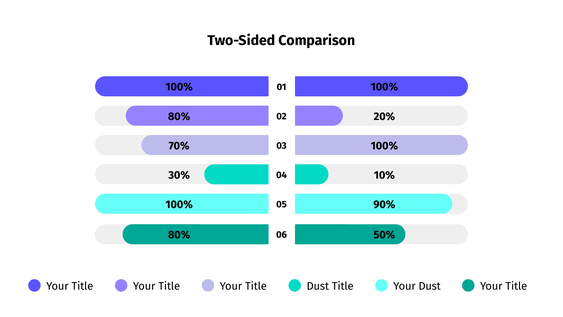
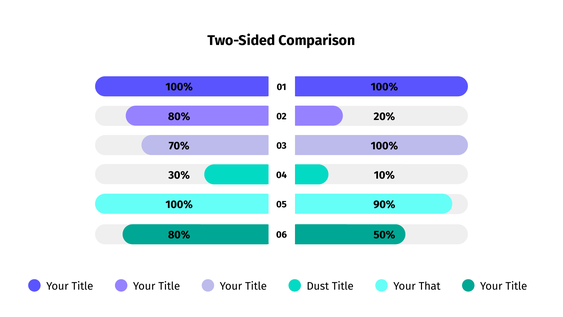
Your Dust: Dust -> That (430, 286)
